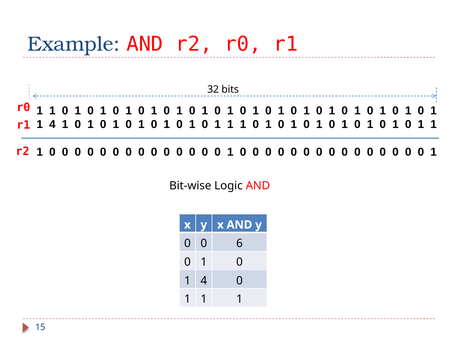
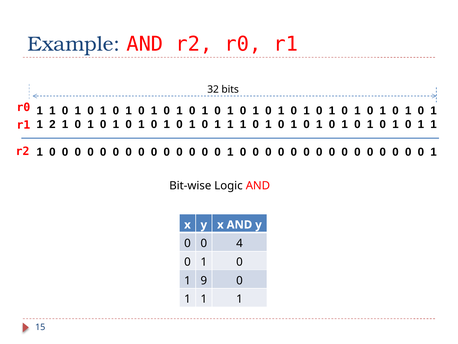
4: 4 -> 2 (52, 124)
6: 6 -> 4 (239, 243)
4: 4 -> 9 (204, 280)
